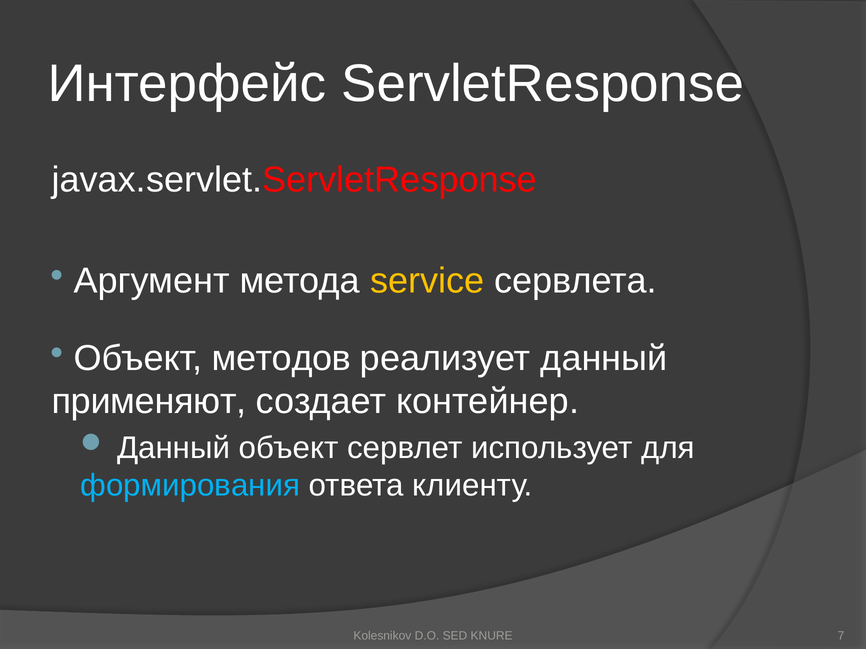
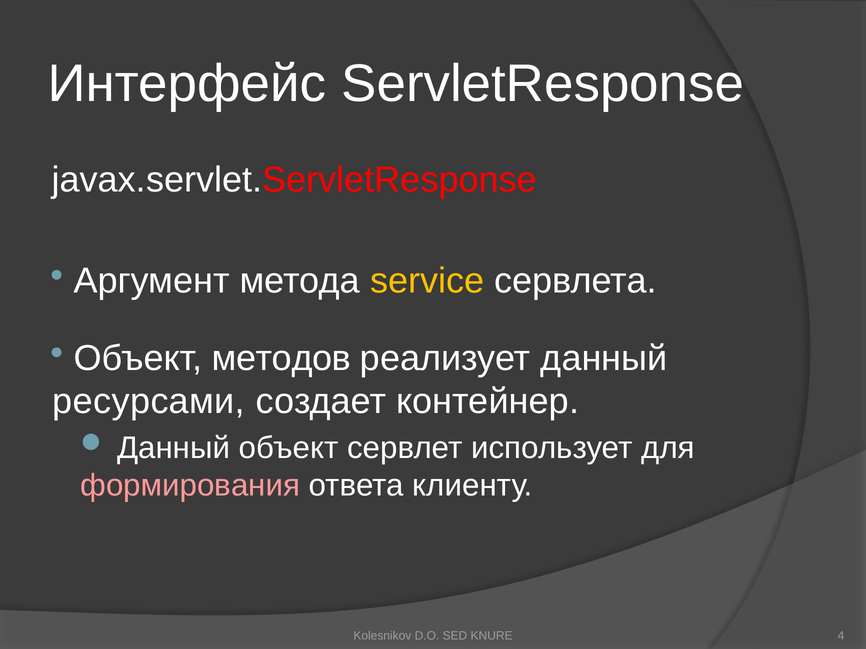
применяют: применяют -> ресурсами (149, 402)
формирования colour: light blue -> pink (190, 486)
7: 7 -> 4 (841, 636)
